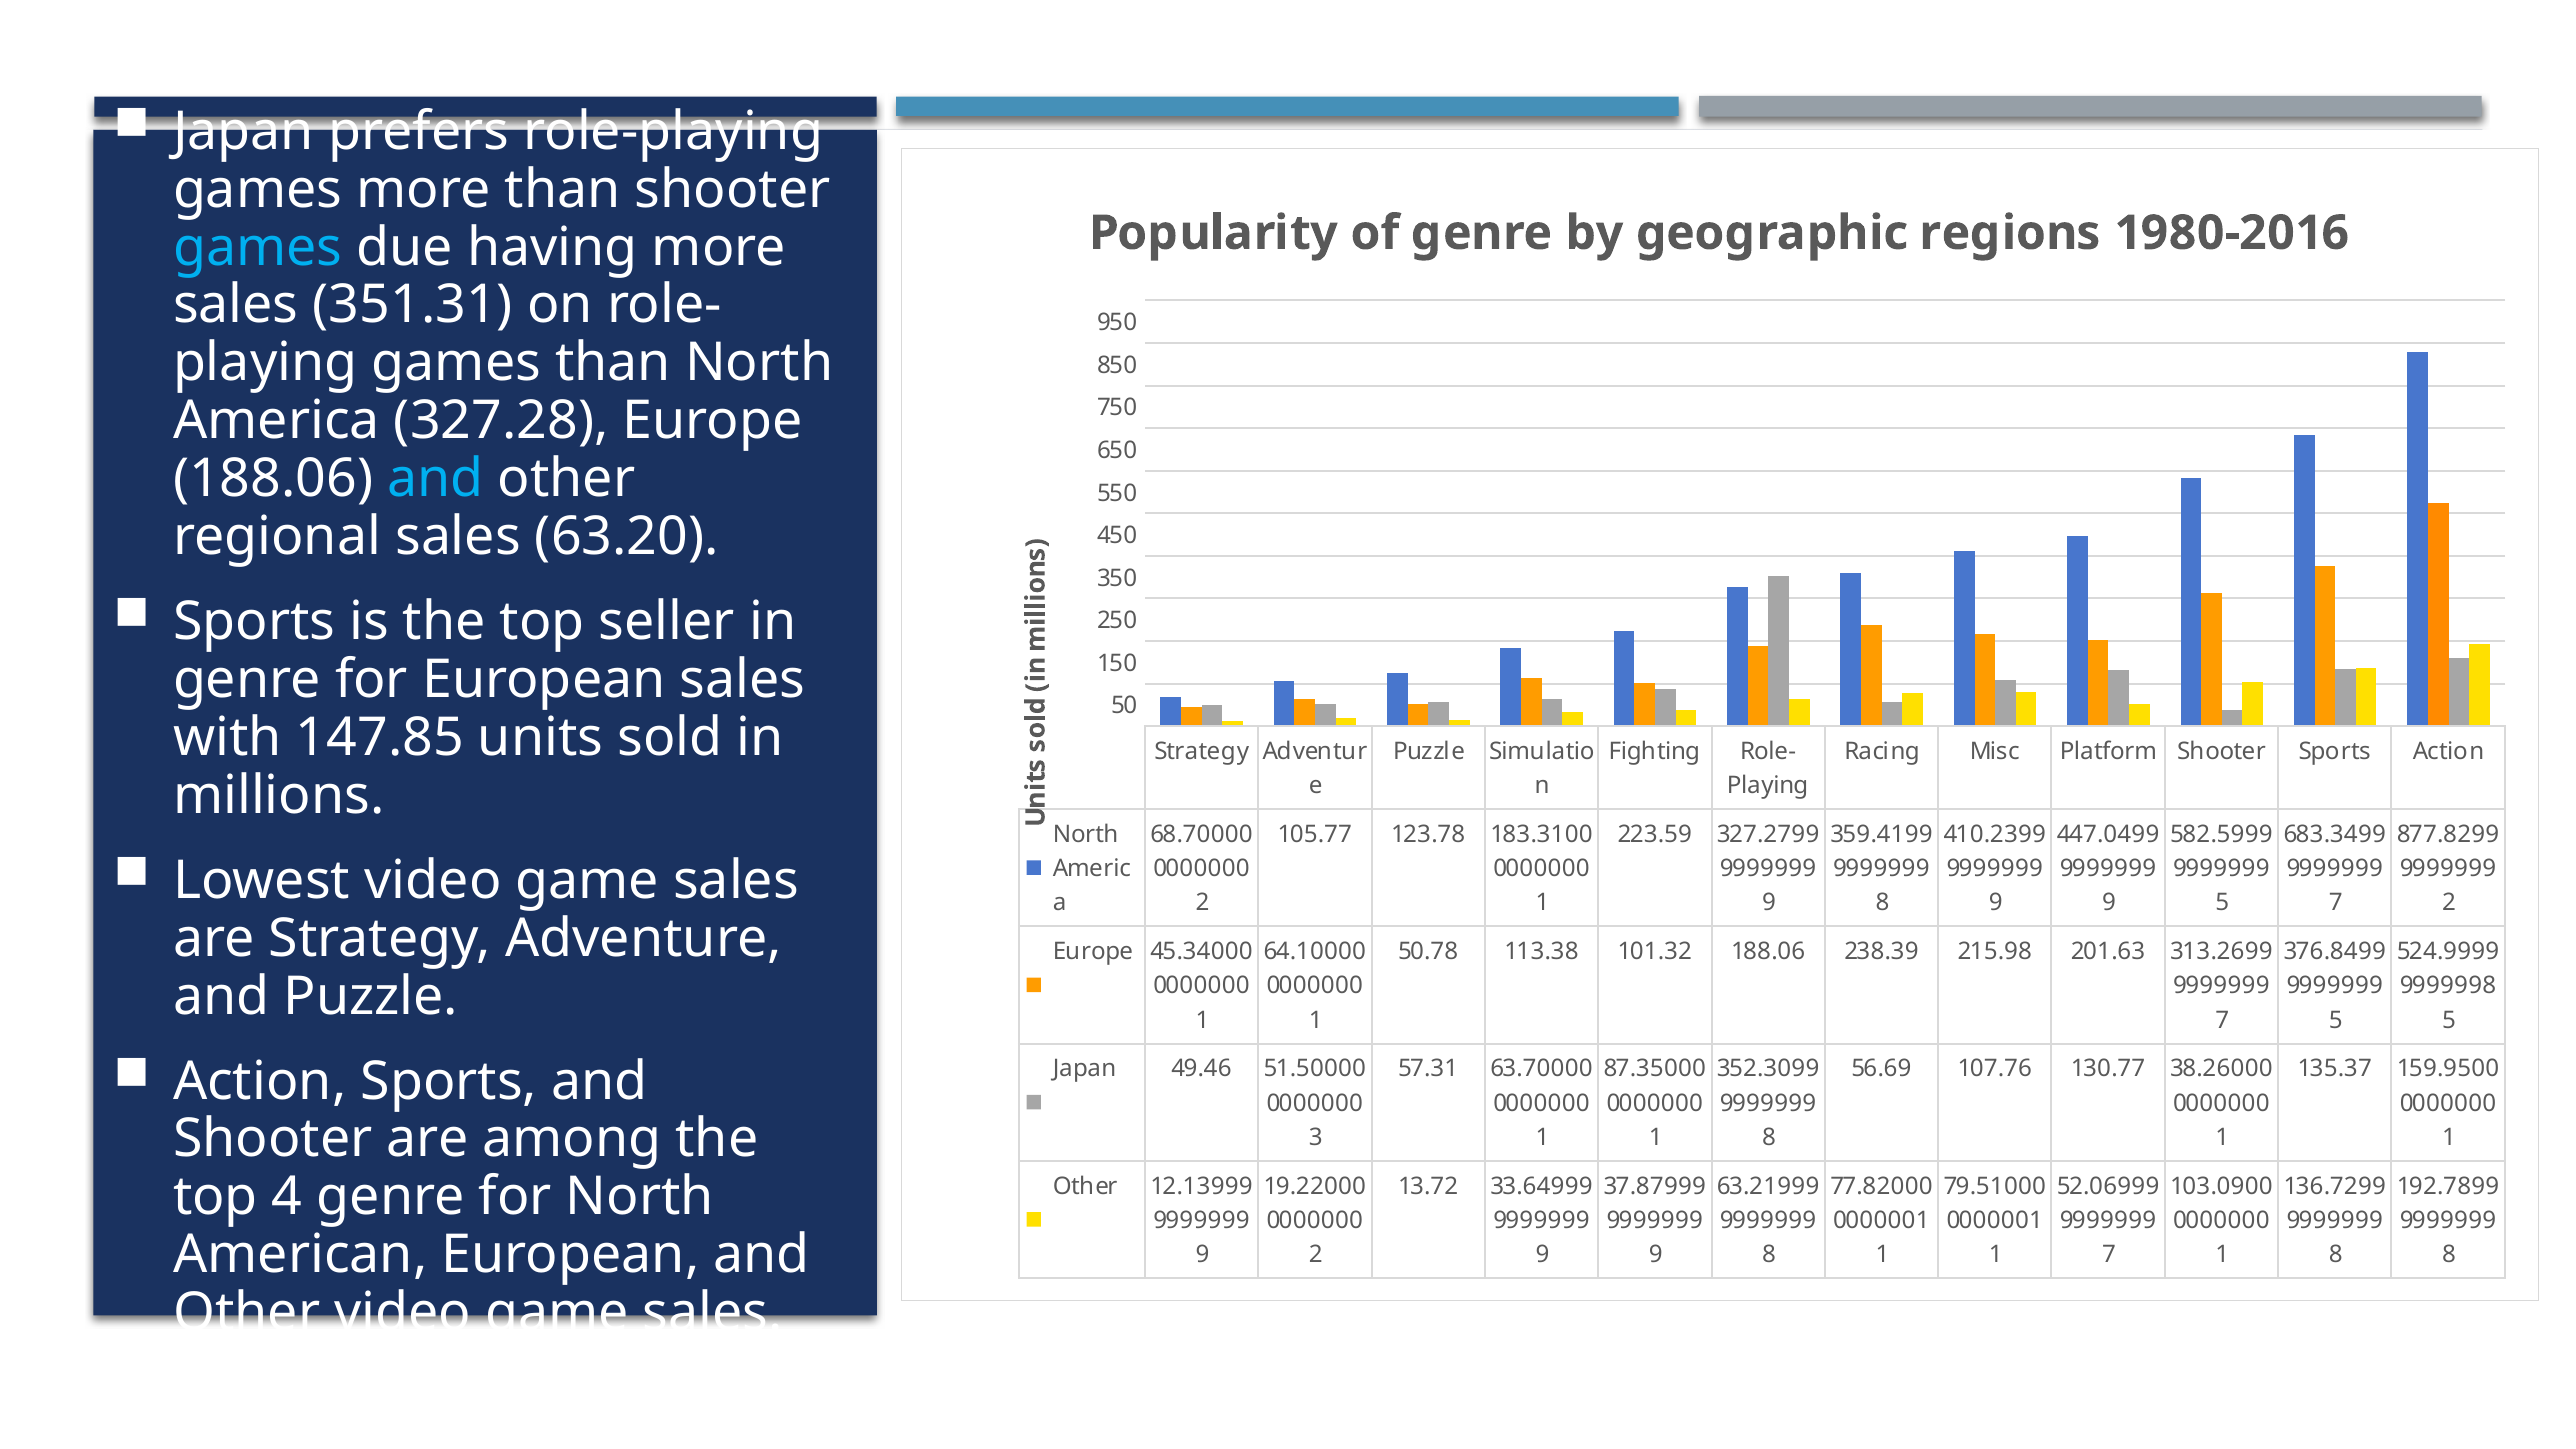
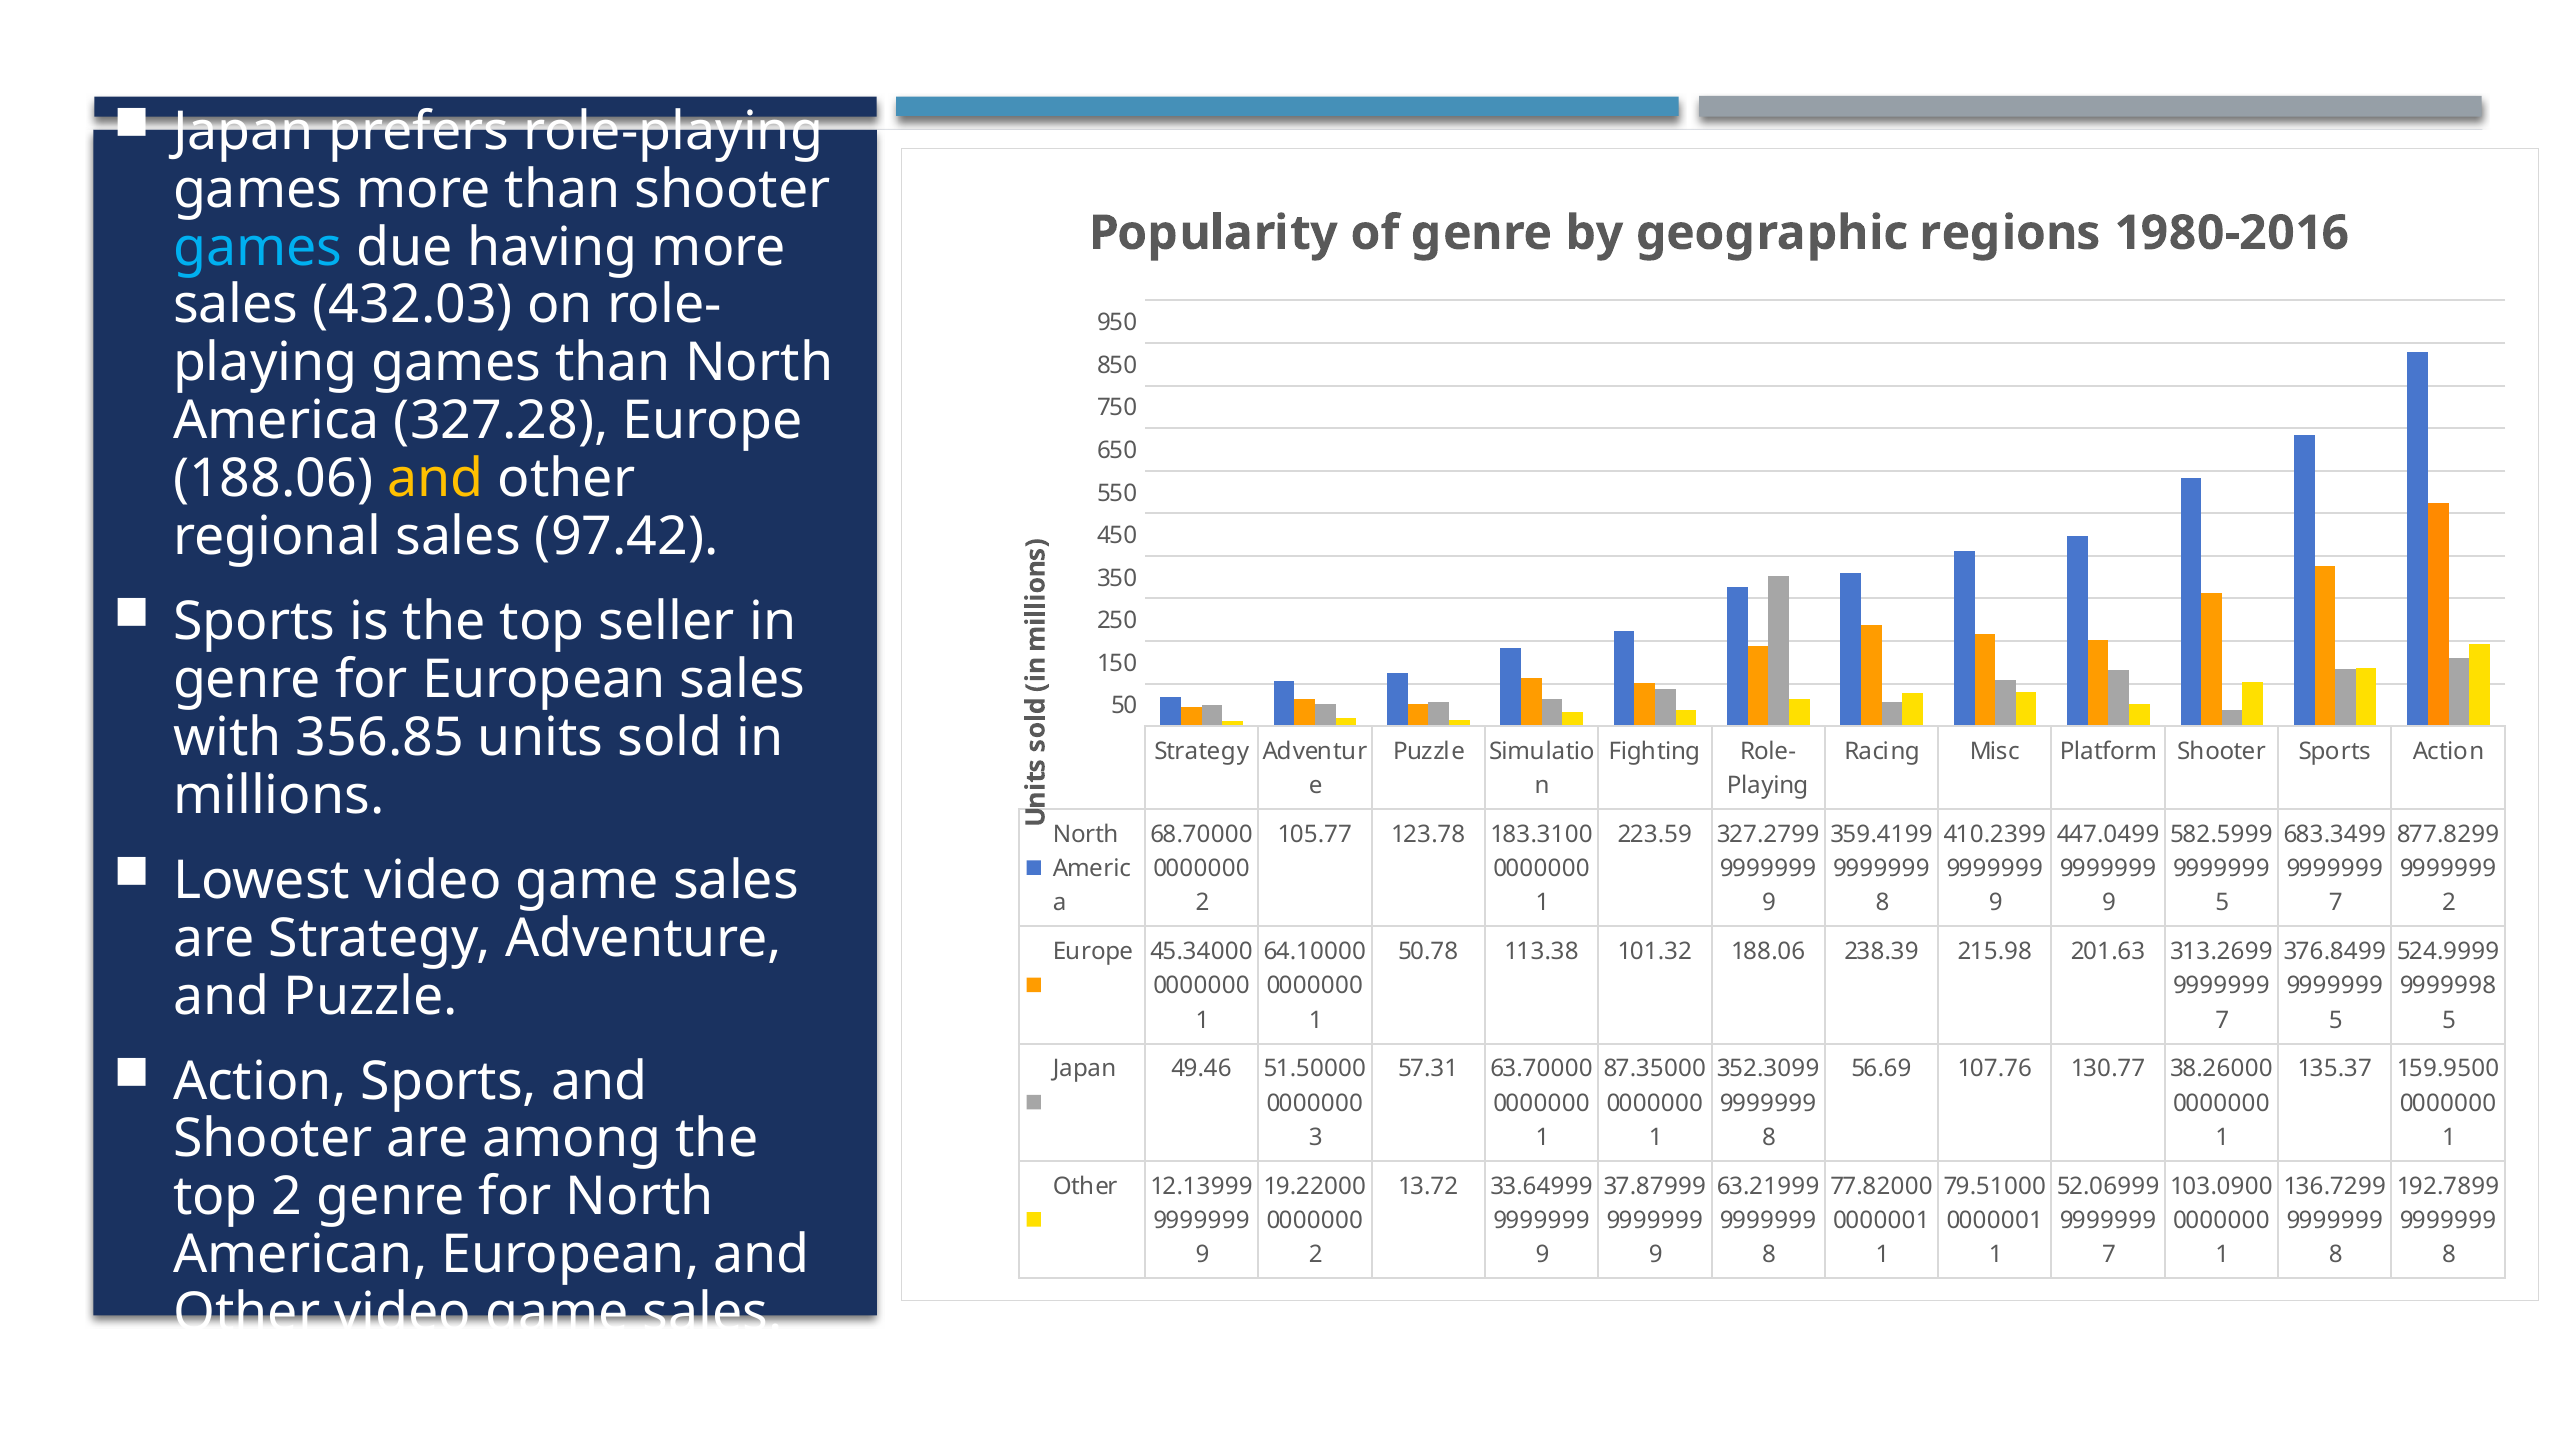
351.31: 351.31 -> 432.03 (413, 305)
and colour: light blue -> yellow (435, 479)
63.20: 63.20 -> 97.42 (627, 537)
147.85: 147.85 -> 356.85 (380, 738)
top 4: 4 -> 2 (287, 1197)
